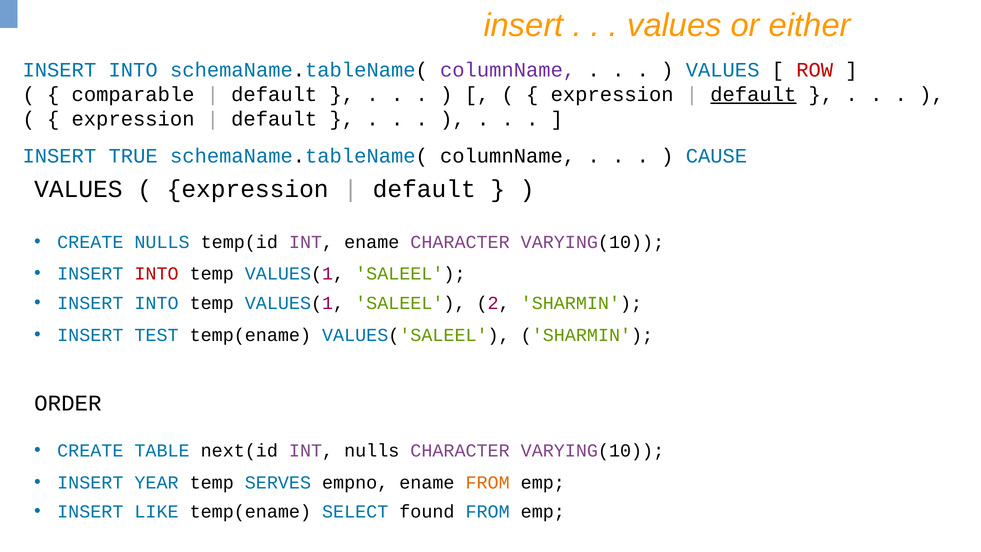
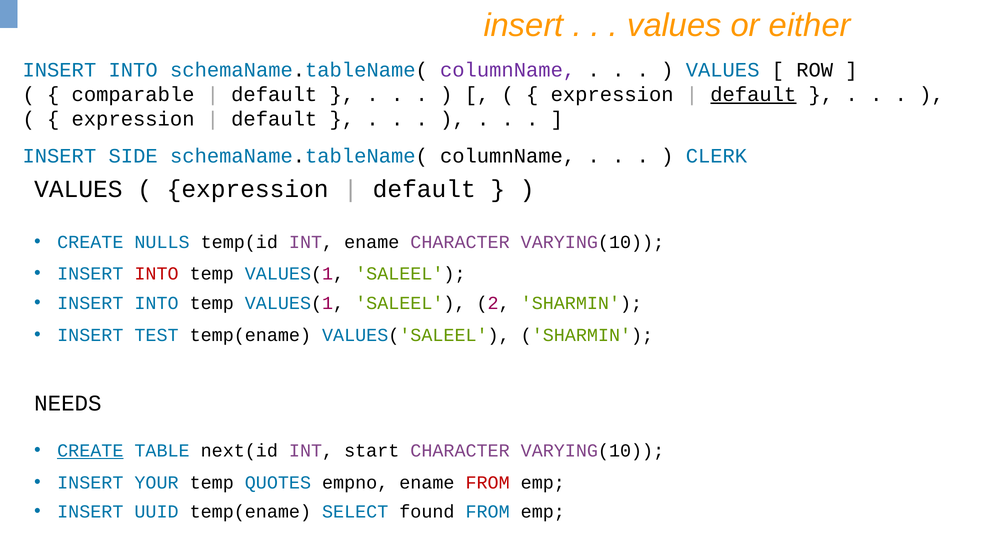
ROW colour: red -> black (815, 70)
TRUE: TRUE -> SIDE (133, 156)
CAUSE: CAUSE -> CLERK (716, 156)
ORDER: ORDER -> NEEDS (68, 403)
CREATE underline: none -> present (90, 450)
INT nulls: nulls -> start (372, 450)
YEAR: YEAR -> YOUR (157, 482)
SERVES: SERVES -> QUOTES (278, 482)
FROM colour: orange -> red (488, 482)
LIKE: LIKE -> UUID (157, 512)
